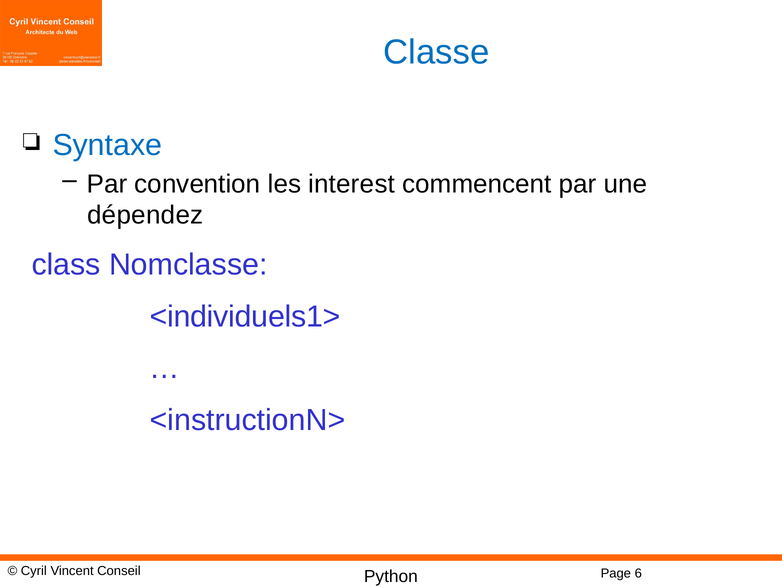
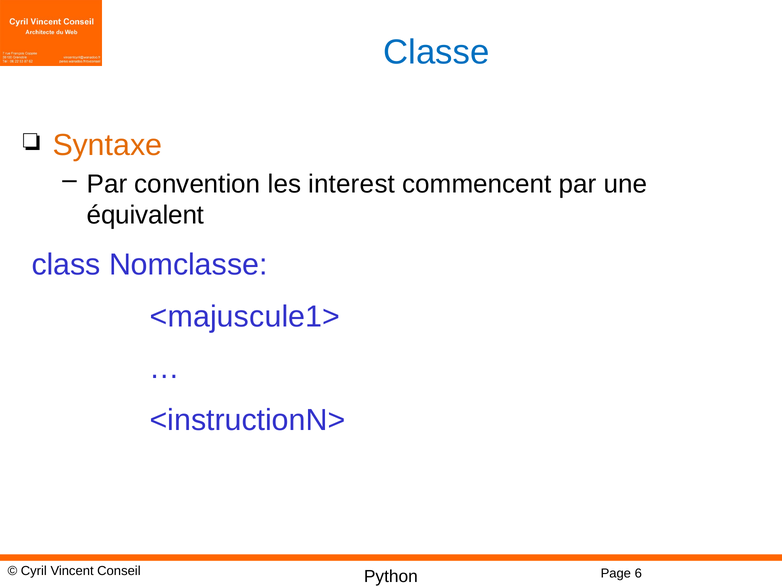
Syntaxe colour: blue -> orange (107, 145)
dépendez: dépendez -> équivalent (145, 215)
<individuels1>: <individuels1> -> <majuscule1> (245, 316)
